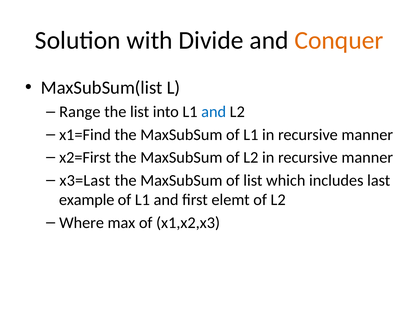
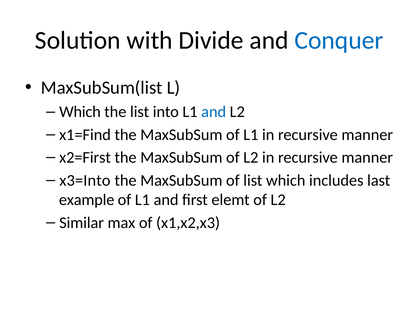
Conquer colour: orange -> blue (339, 41)
Range: Range -> Which (80, 112)
x3=Last: x3=Last -> x3=Into (85, 180)
Where: Where -> Similar (82, 223)
